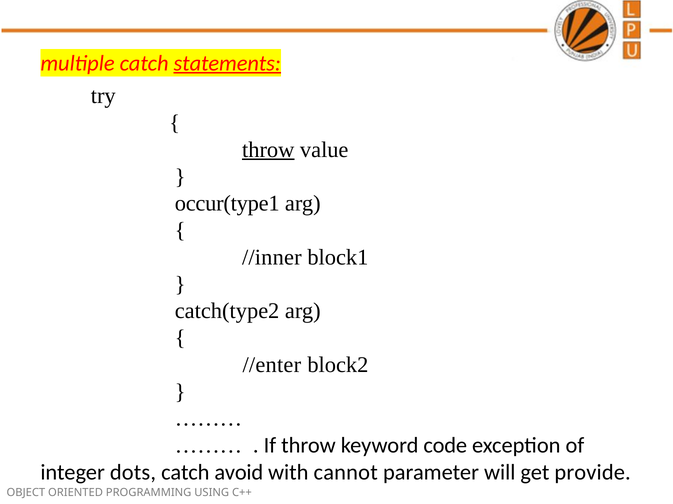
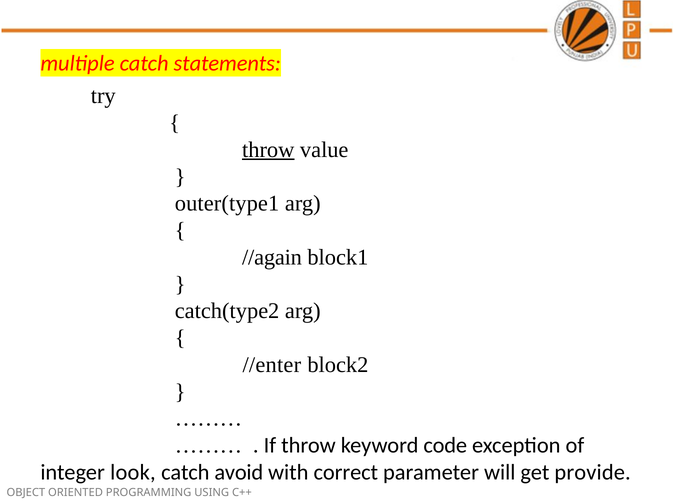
statements underline: present -> none (227, 63)
occur(type1: occur(type1 -> outer(type1 (227, 204)
//inner: //inner -> //again (272, 258)
dots: dots -> look (133, 473)
cannot: cannot -> correct (346, 473)
